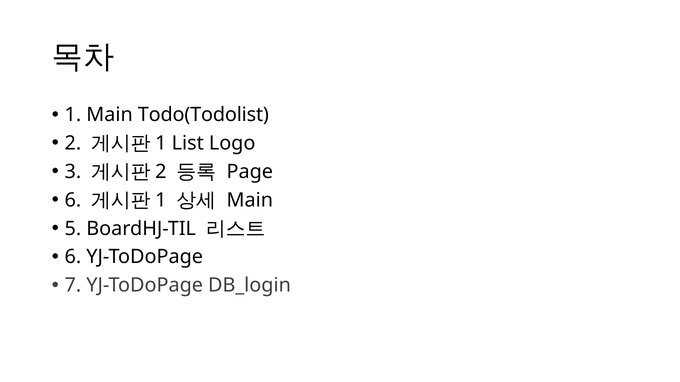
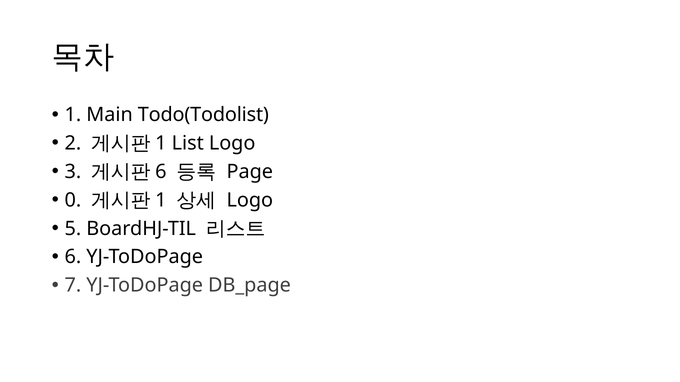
2: 2 -> 6 (161, 172)
6: 6 -> 0 (73, 200)
Main: Main -> Logo (250, 200)
DB_login: DB_login -> DB_page (249, 286)
